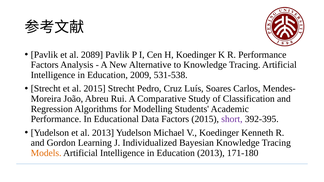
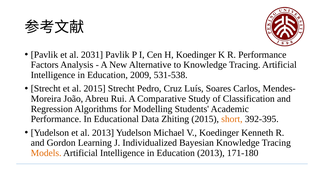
2089: 2089 -> 2031 (92, 55)
Data Factors: Factors -> Zhiting (175, 119)
short colour: purple -> orange (232, 119)
